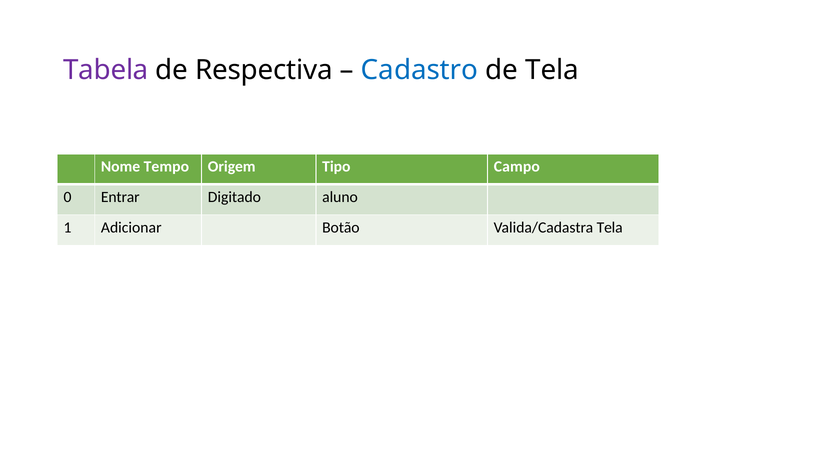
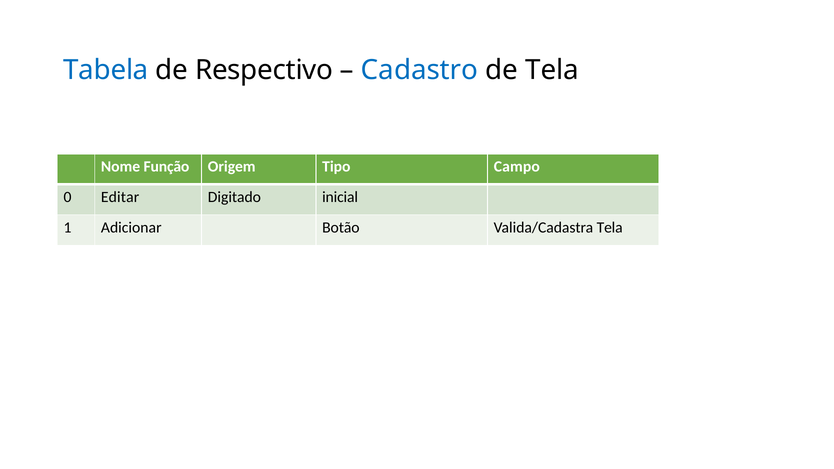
Tabela colour: purple -> blue (106, 70)
Respectiva: Respectiva -> Respectivo (264, 70)
Tempo: Tempo -> Função (166, 167)
Entrar: Entrar -> Editar (120, 197)
aluno: aluno -> inicial (340, 197)
